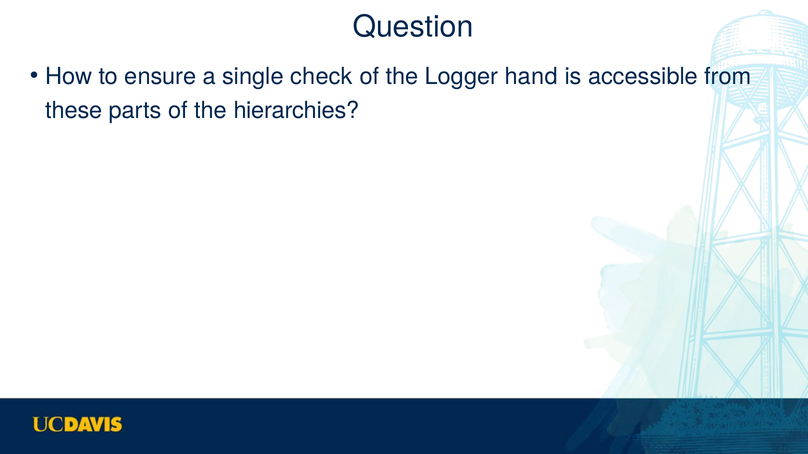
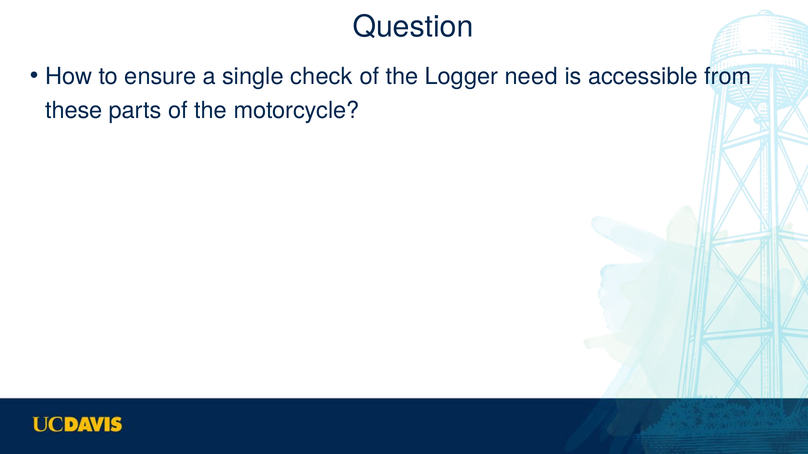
hand: hand -> need (531, 77)
hierarchies: hierarchies -> motorcycle (296, 110)
